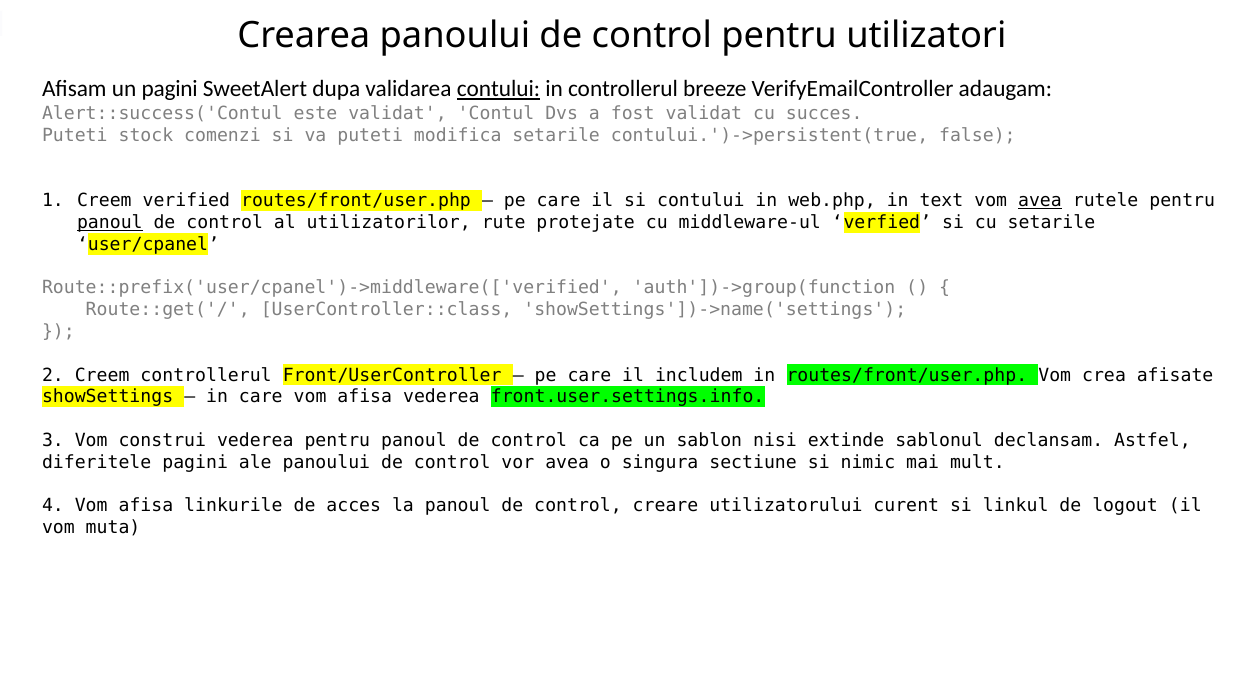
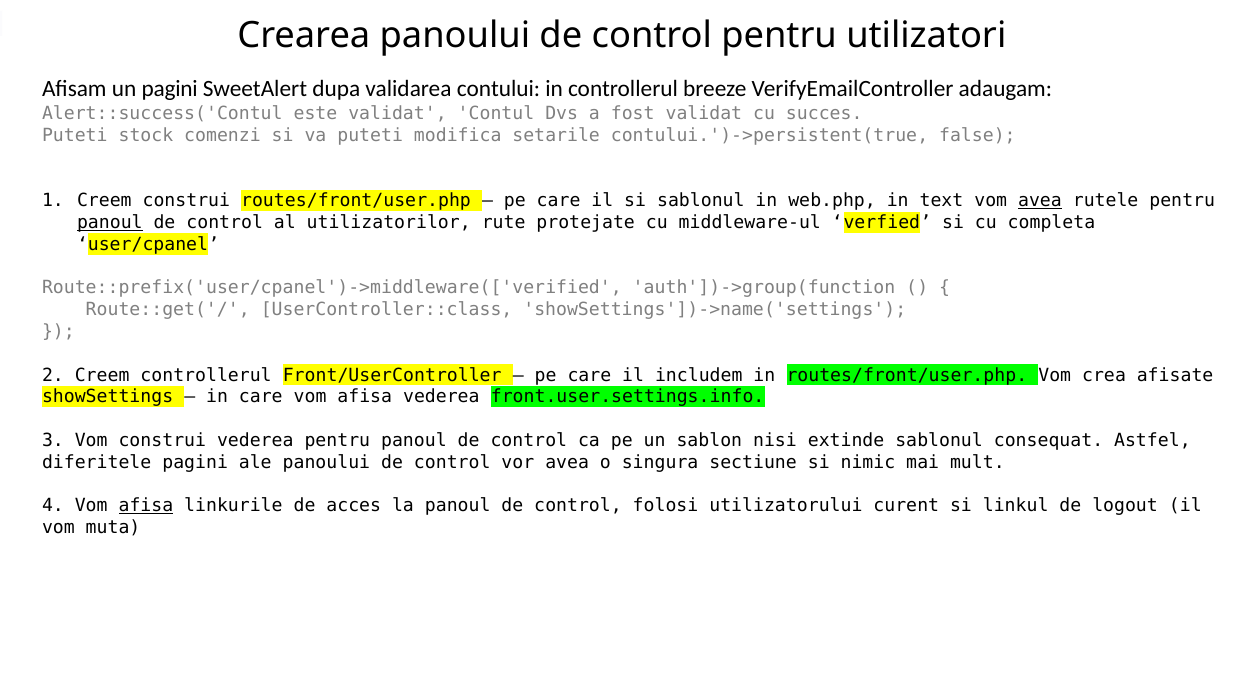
contului underline: present -> none (498, 89)
Creem verified: verified -> construi (186, 201)
si contului: contului -> sablonul (701, 201)
cu setarile: setarile -> completa (1051, 222)
declansam: declansam -> consequat (1049, 440)
afisa underline: none -> present (146, 506)
creare: creare -> folosi (666, 506)
